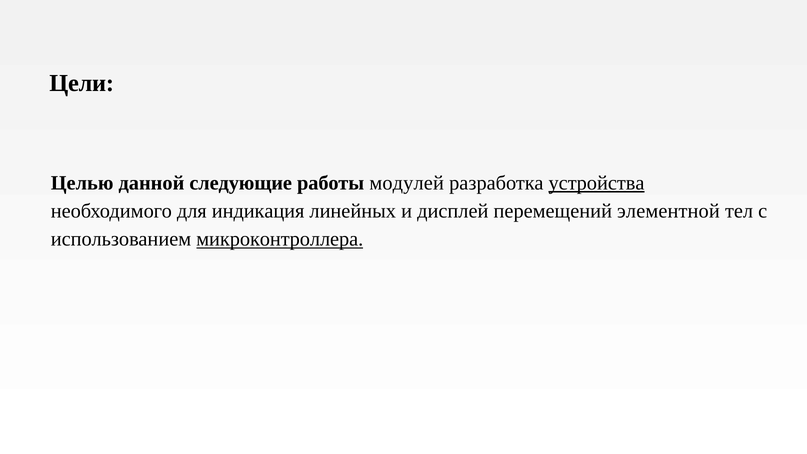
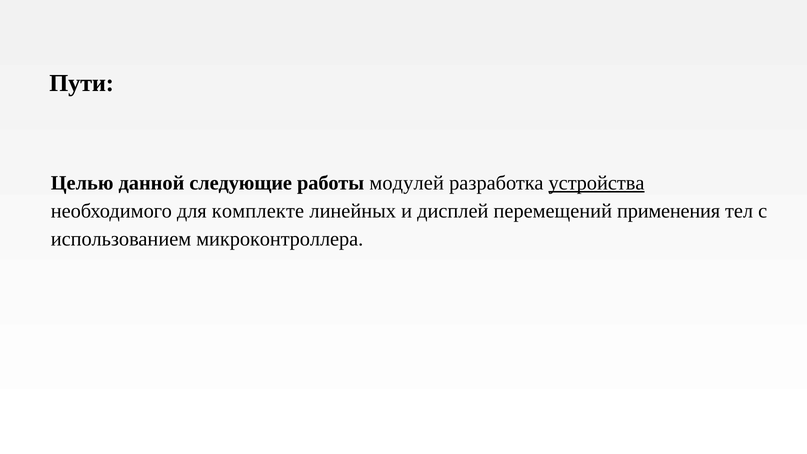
Цели: Цели -> Пути (82, 83)
индикация: индикация -> комплекте (258, 211)
элементной: элементной -> применения (669, 211)
микроконтроллера underline: present -> none (280, 239)
